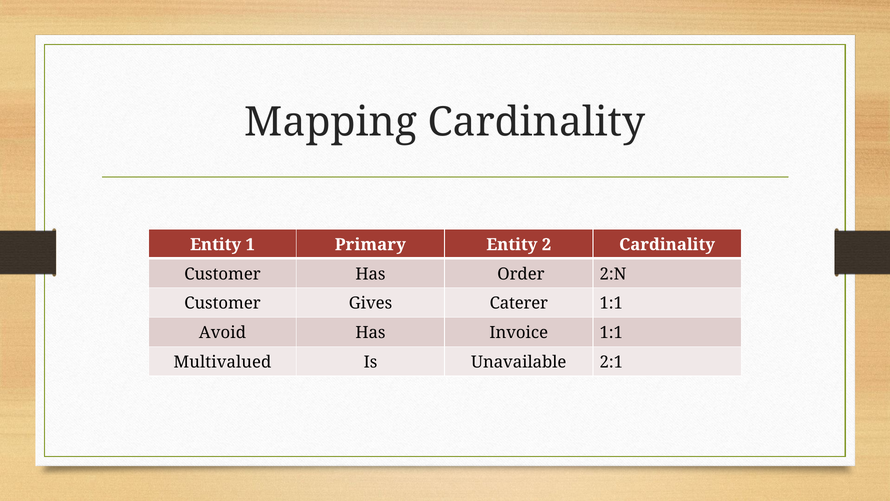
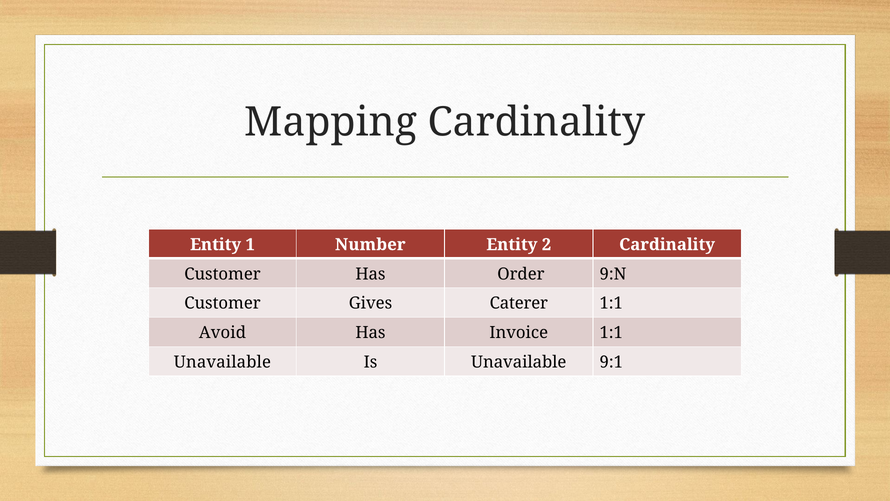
Primary: Primary -> Number (370, 244)
2:N: 2:N -> 9:N (613, 274)
Multivalued: Multivalued -> Unavailable (222, 362)
2:1: 2:1 -> 9:1 (611, 362)
